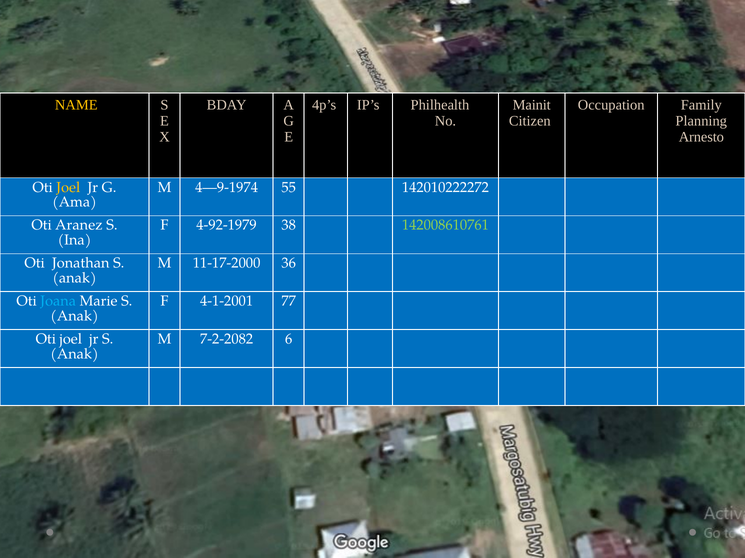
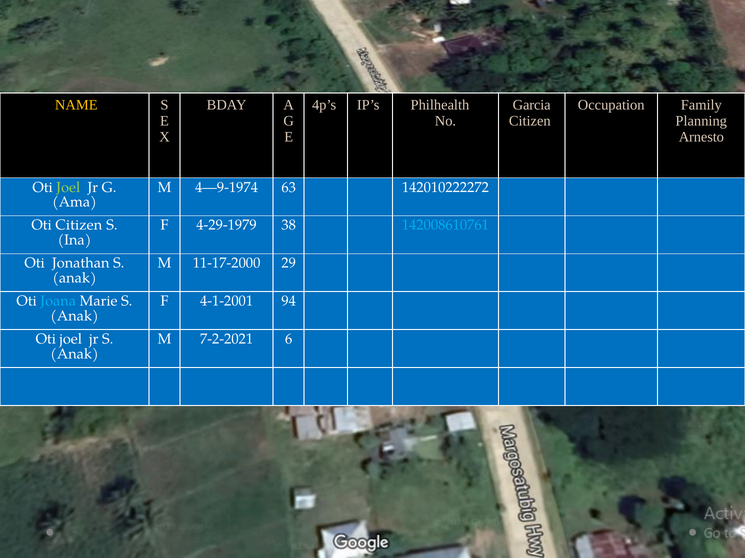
Mainit: Mainit -> Garcia (532, 105)
Joel colour: yellow -> light green (68, 188)
55: 55 -> 63 (289, 188)
Oti Aranez: Aranez -> Citizen (79, 226)
4-92-1979: 4-92-1979 -> 4-29-1979 (227, 226)
142008610761 colour: light green -> light blue (445, 226)
36: 36 -> 29 (289, 264)
77: 77 -> 94 (289, 302)
7-2-2082: 7-2-2082 -> 7-2-2021 (227, 340)
